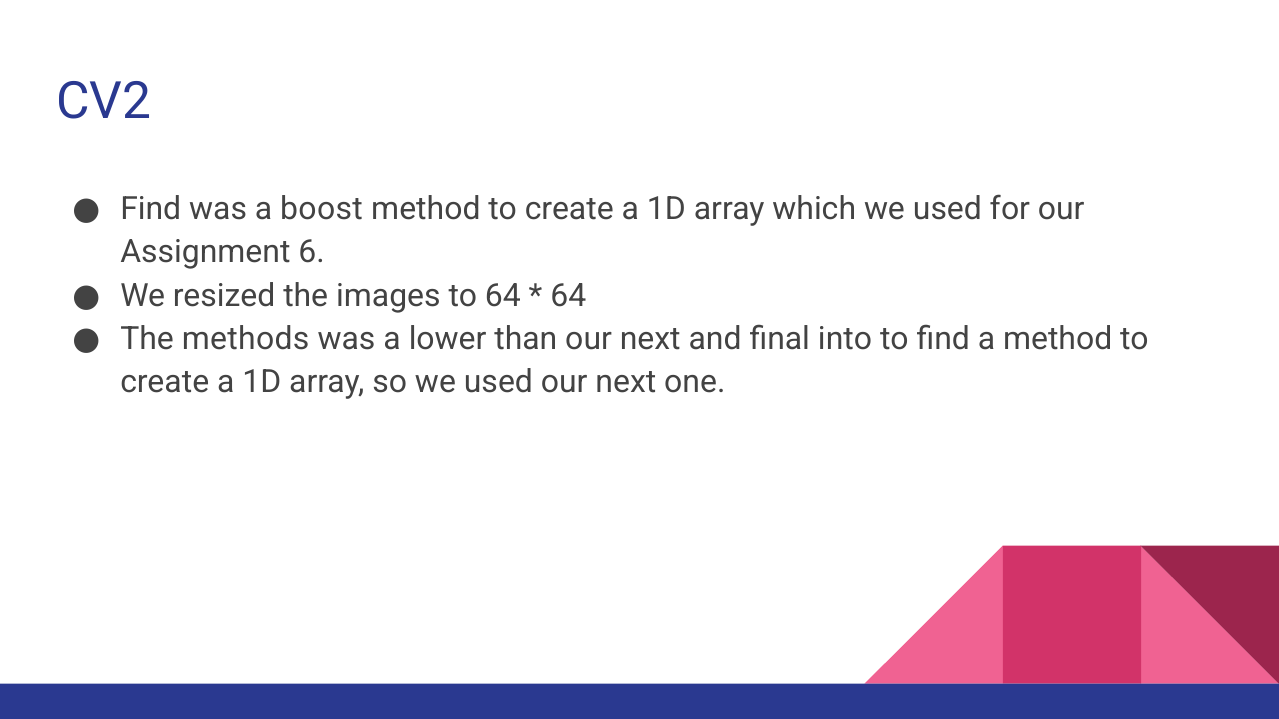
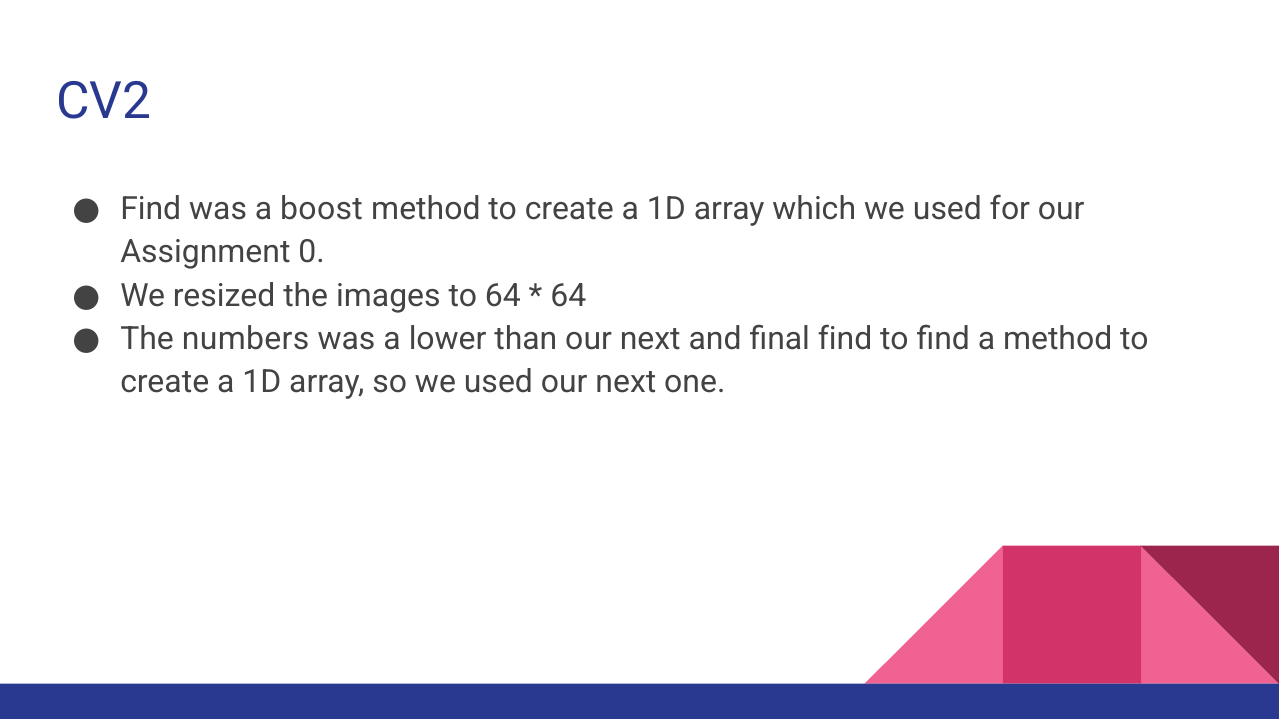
6: 6 -> 0 (312, 253)
methods: methods -> numbers (246, 339)
final into: into -> find (845, 339)
